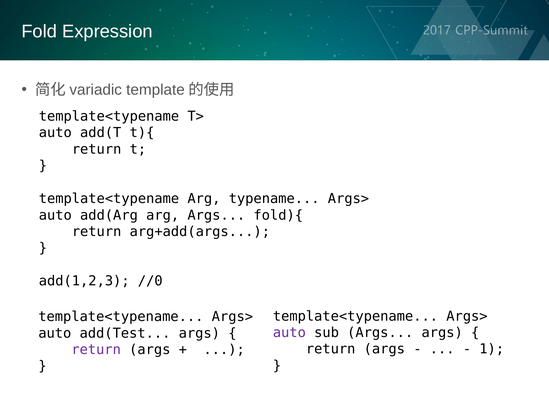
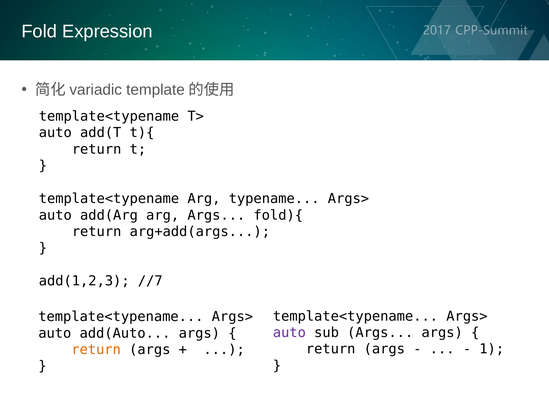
//0: //0 -> //7 (150, 281)
add(Test: add(Test -> add(Auto (125, 333)
return colour: purple -> orange (96, 349)
